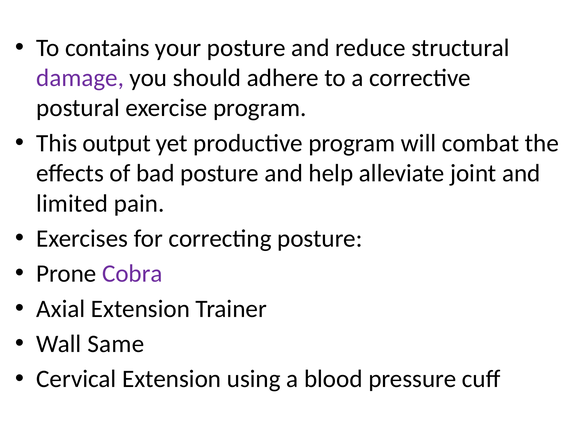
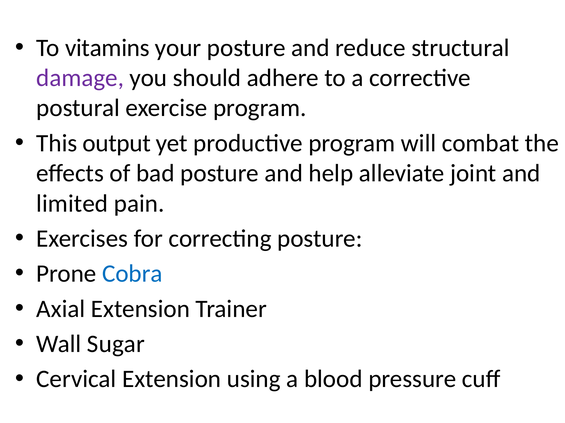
contains: contains -> vitamins (107, 48)
Cobra colour: purple -> blue (132, 274)
Same: Same -> Sugar (116, 345)
